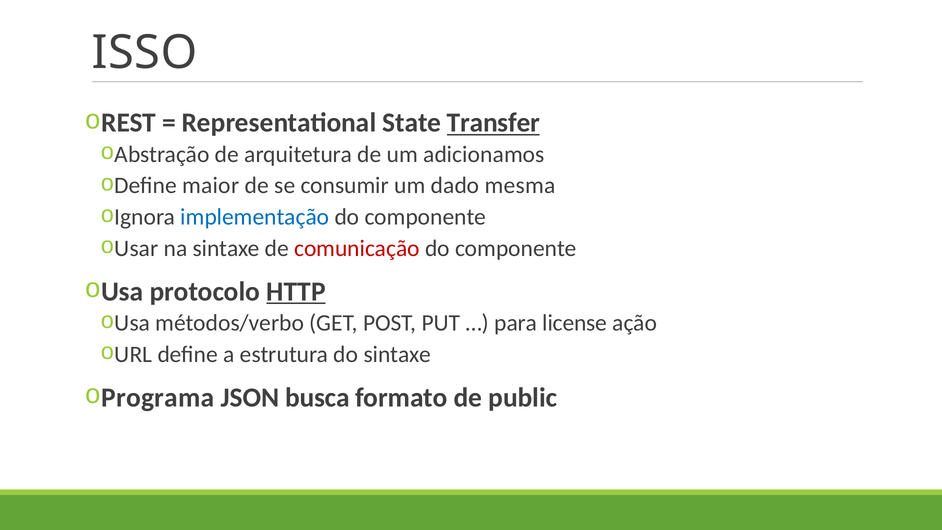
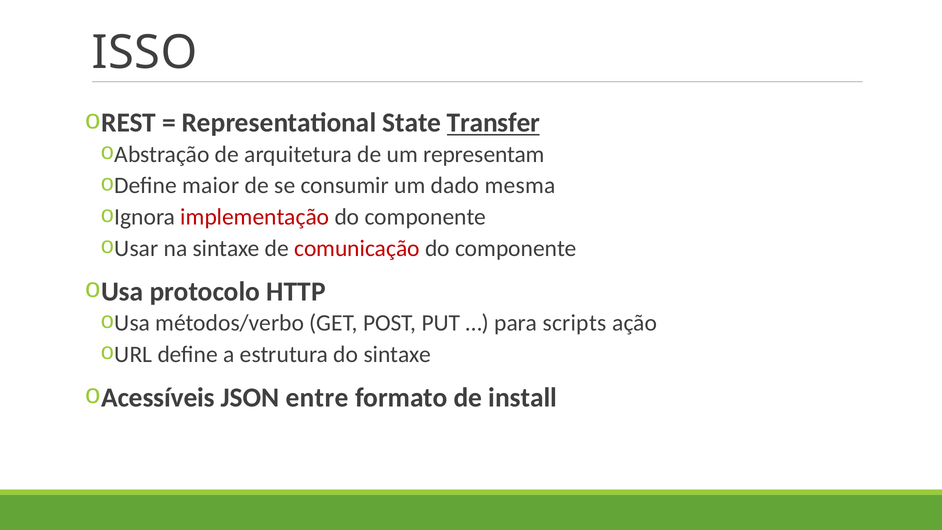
adicionamos: adicionamos -> representam (484, 154)
implementação colour: blue -> red (255, 217)
HTTP underline: present -> none (296, 292)
license: license -> scripts (575, 323)
Programa: Programa -> Acessíveis (158, 398)
busca: busca -> entre (317, 398)
public: public -> install (523, 398)
